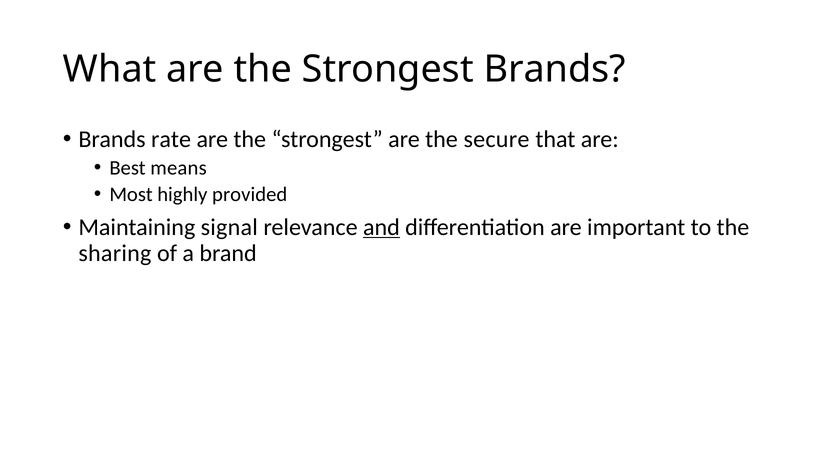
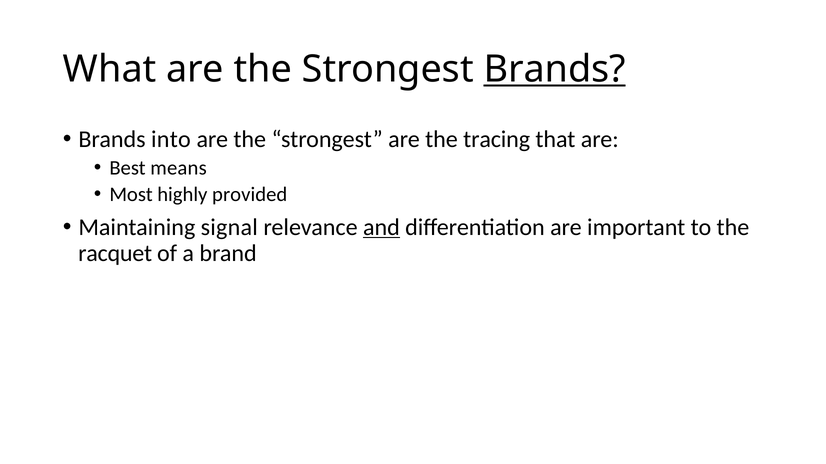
Brands underline: none -> present (555, 69)
rate: rate -> into (171, 140)
secure: secure -> tracing (497, 140)
sharing: sharing -> racquet (115, 253)
